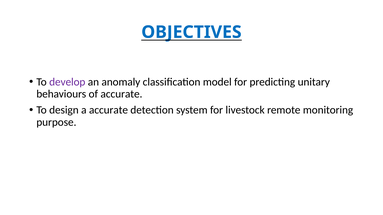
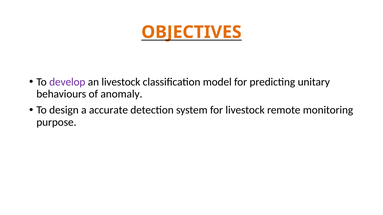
OBJECTIVES colour: blue -> orange (191, 32)
an anomaly: anomaly -> livestock (121, 82)
of accurate: accurate -> anomaly (121, 94)
